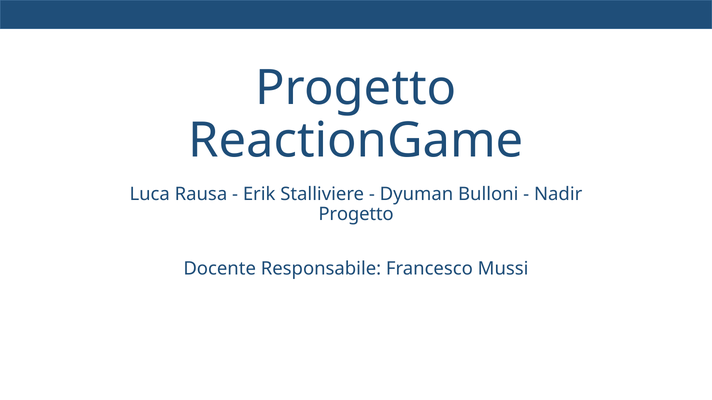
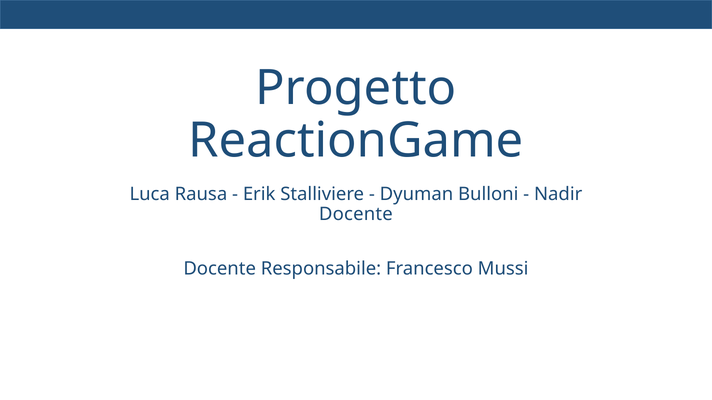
Progetto: Progetto -> Docente (356, 214)
